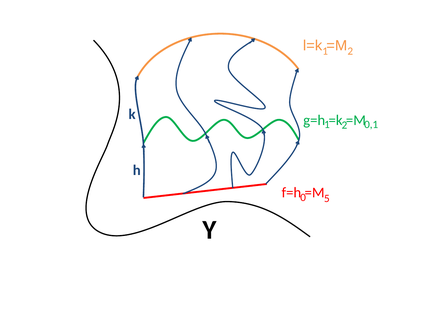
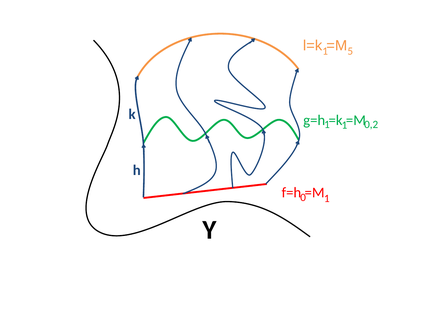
2: 2 -> 5 (350, 51)
2: 2 -> 1 (344, 125)
0,1: 0,1 -> 0,2 (371, 124)
0 5: 5 -> 1 (327, 198)
